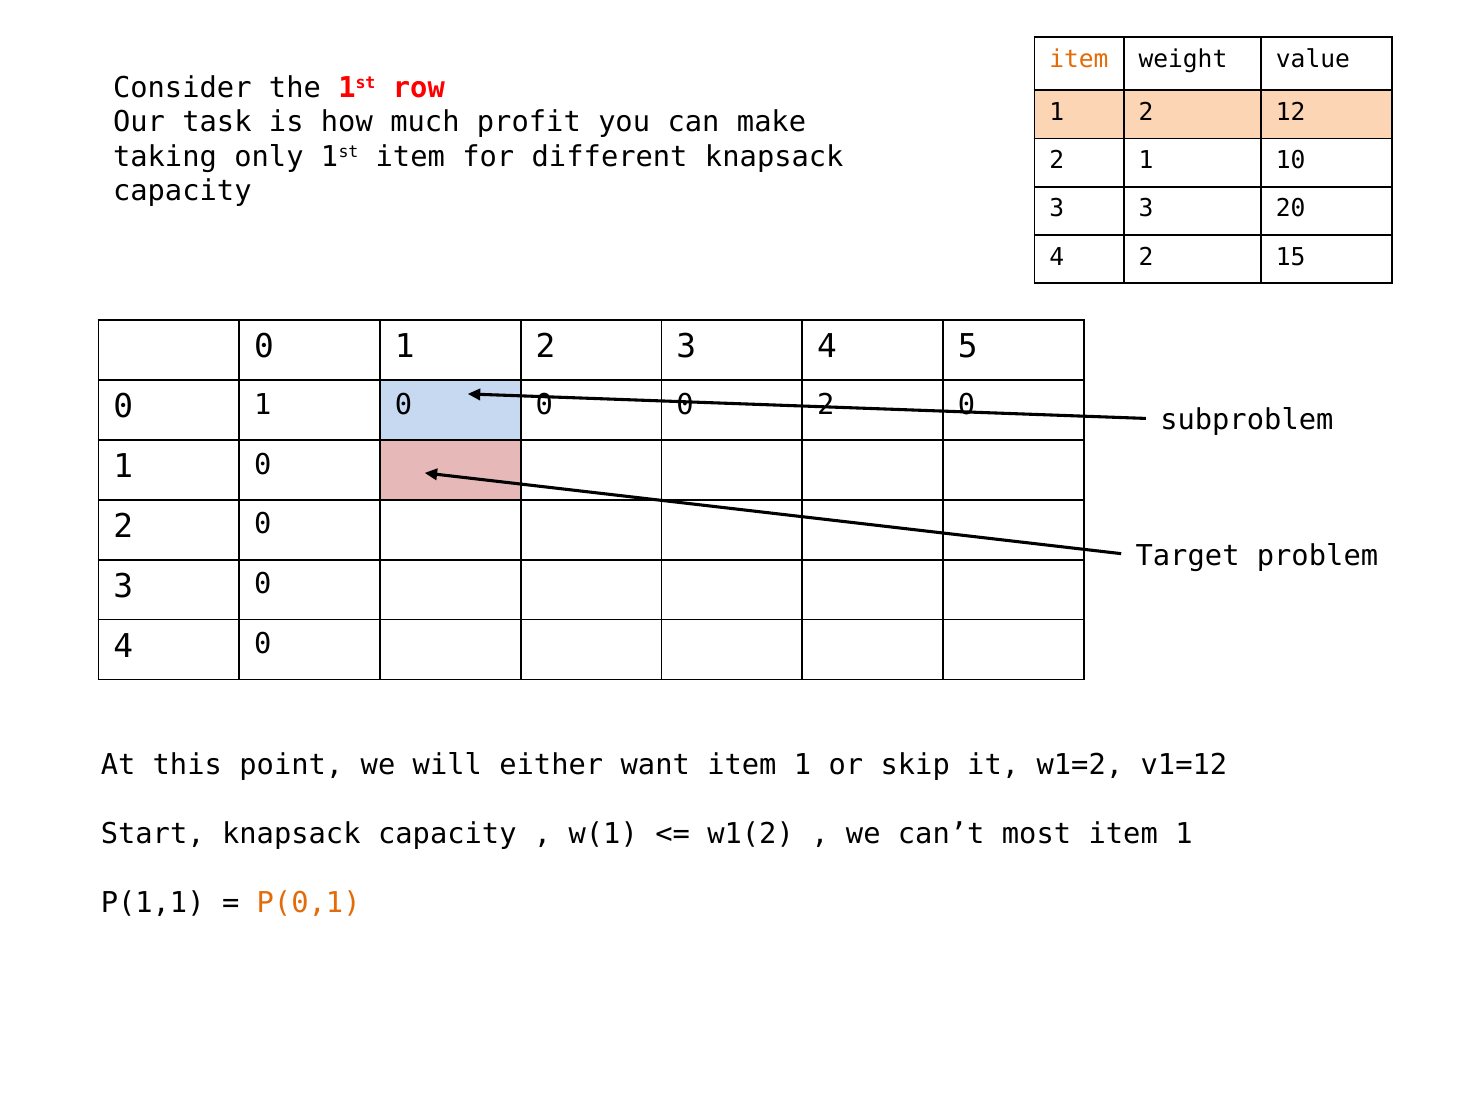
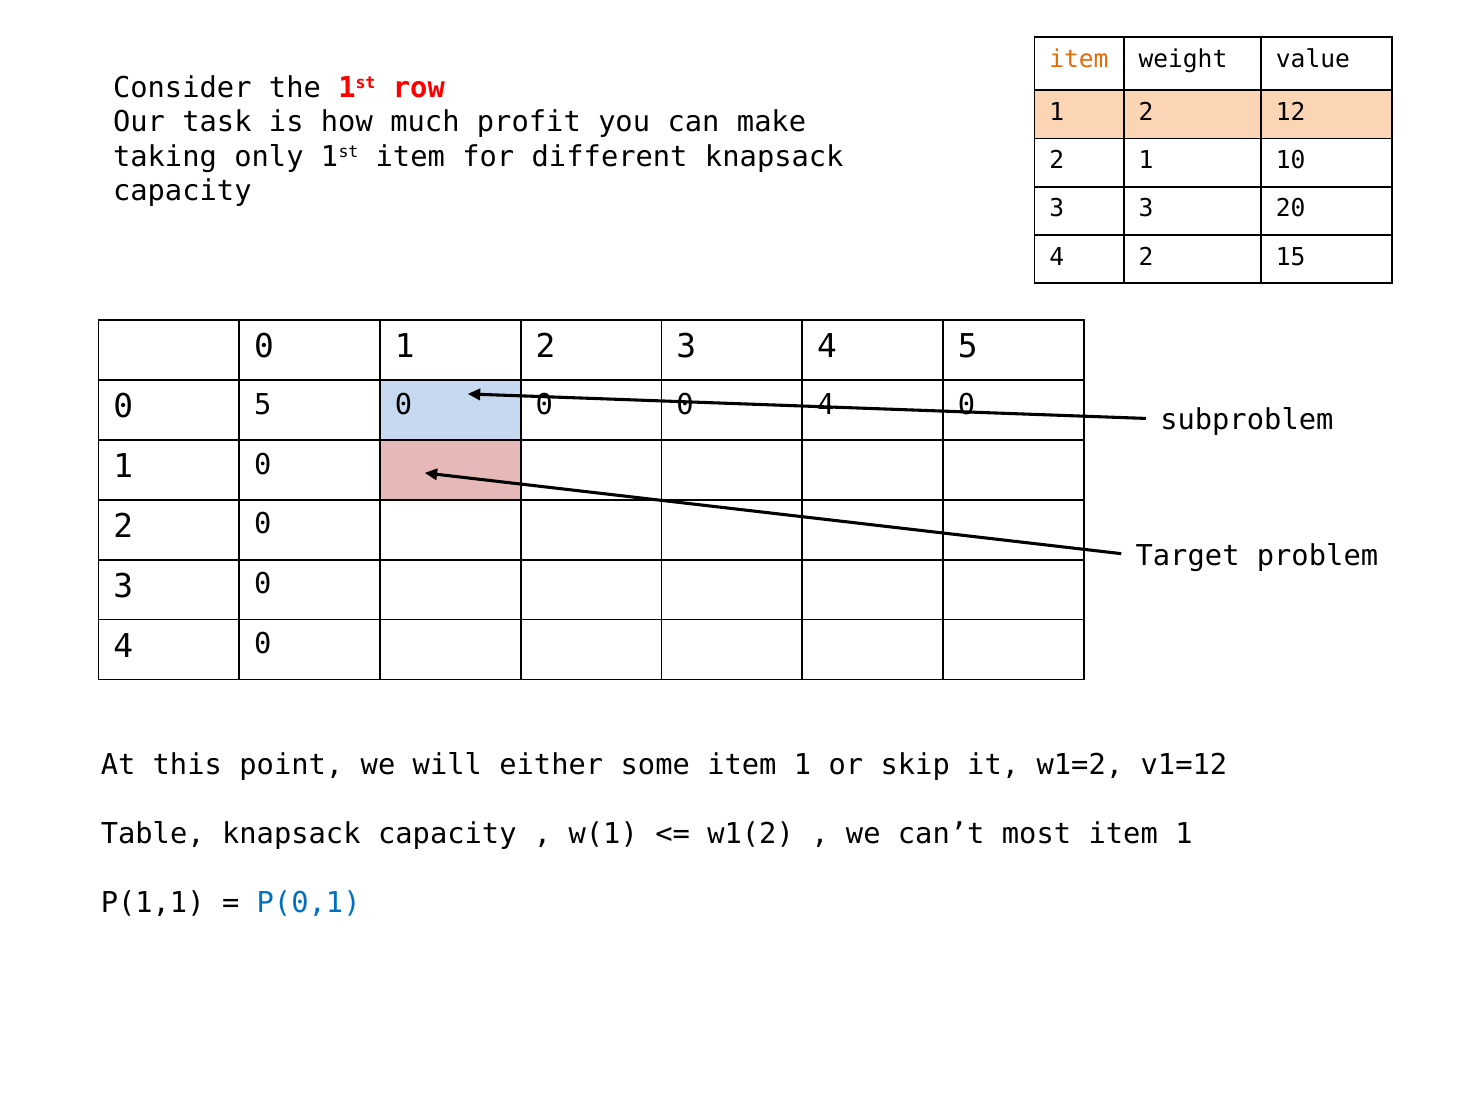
1: 1 -> 5 (263, 405)
0 0 2: 2 -> 4 (826, 405)
want: want -> some (655, 766)
Start: Start -> Table (153, 835)
P(0,1 colour: orange -> blue (309, 904)
